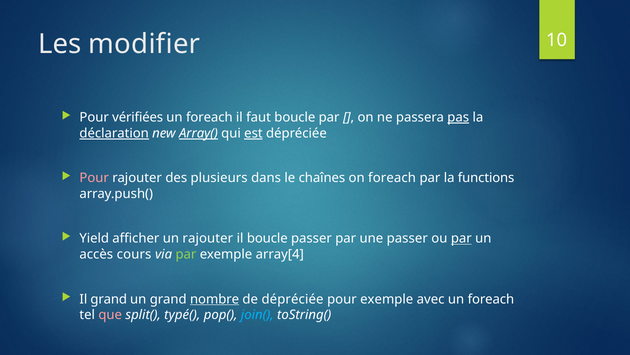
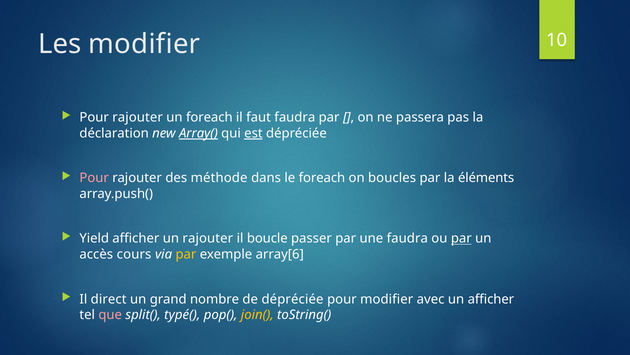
vérifiées: vérifiées -> rajouter (138, 117)
faut boucle: boucle -> faudra (295, 117)
pas underline: present -> none (458, 117)
déclaration underline: present -> none (114, 133)
plusieurs: plusieurs -> méthode (219, 178)
le chaînes: chaînes -> foreach (322, 178)
on foreach: foreach -> boucles (392, 178)
functions: functions -> éléments (486, 178)
une passer: passer -> faudra (407, 238)
par colour: light green -> yellow (186, 254)
array[4: array[4 -> array[6 (280, 254)
Il grand: grand -> direct (109, 299)
nombre underline: present -> none (215, 299)
pour exemple: exemple -> modifier (387, 299)
avec un foreach: foreach -> afficher (491, 299)
join( colour: light blue -> yellow (257, 314)
